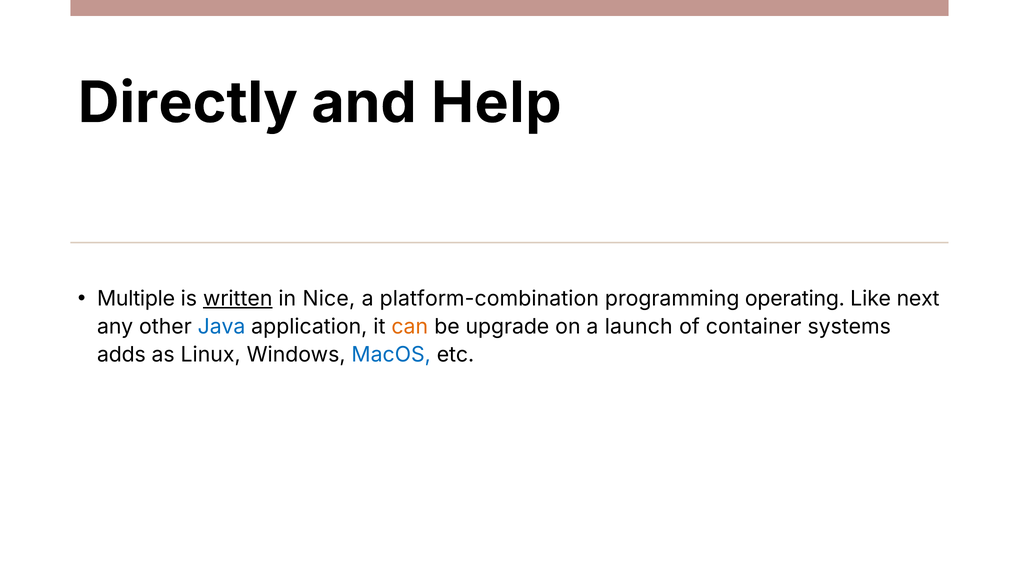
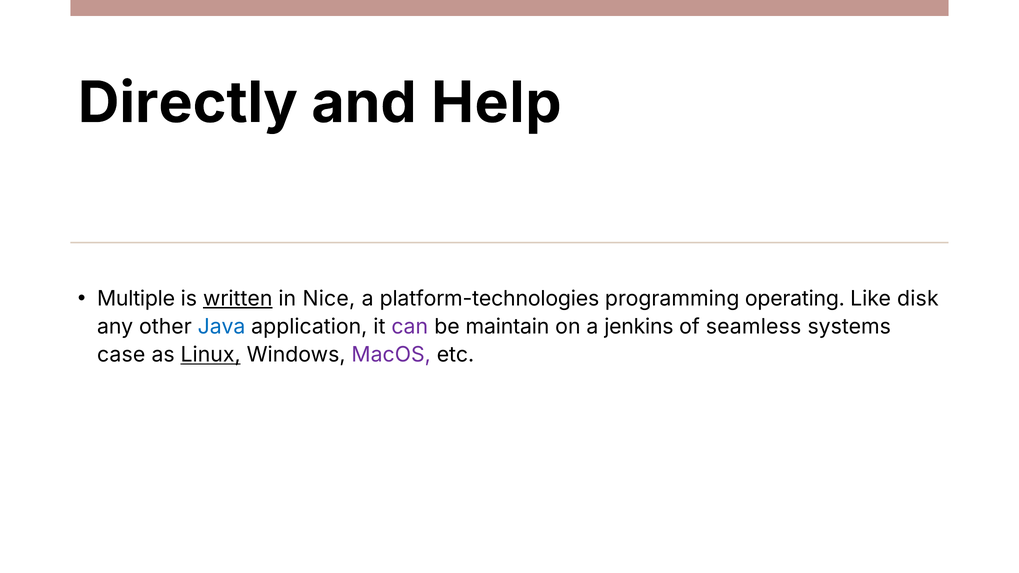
platform-combination: platform-combination -> platform-technologies (489, 299)
next: next -> disk (918, 299)
can colour: orange -> purple (410, 327)
upgrade: upgrade -> maintain (507, 327)
launch: launch -> jenkins (639, 327)
container: container -> seamless (754, 327)
adds: adds -> case (121, 355)
Linux underline: none -> present (211, 355)
MacOS colour: blue -> purple (391, 355)
